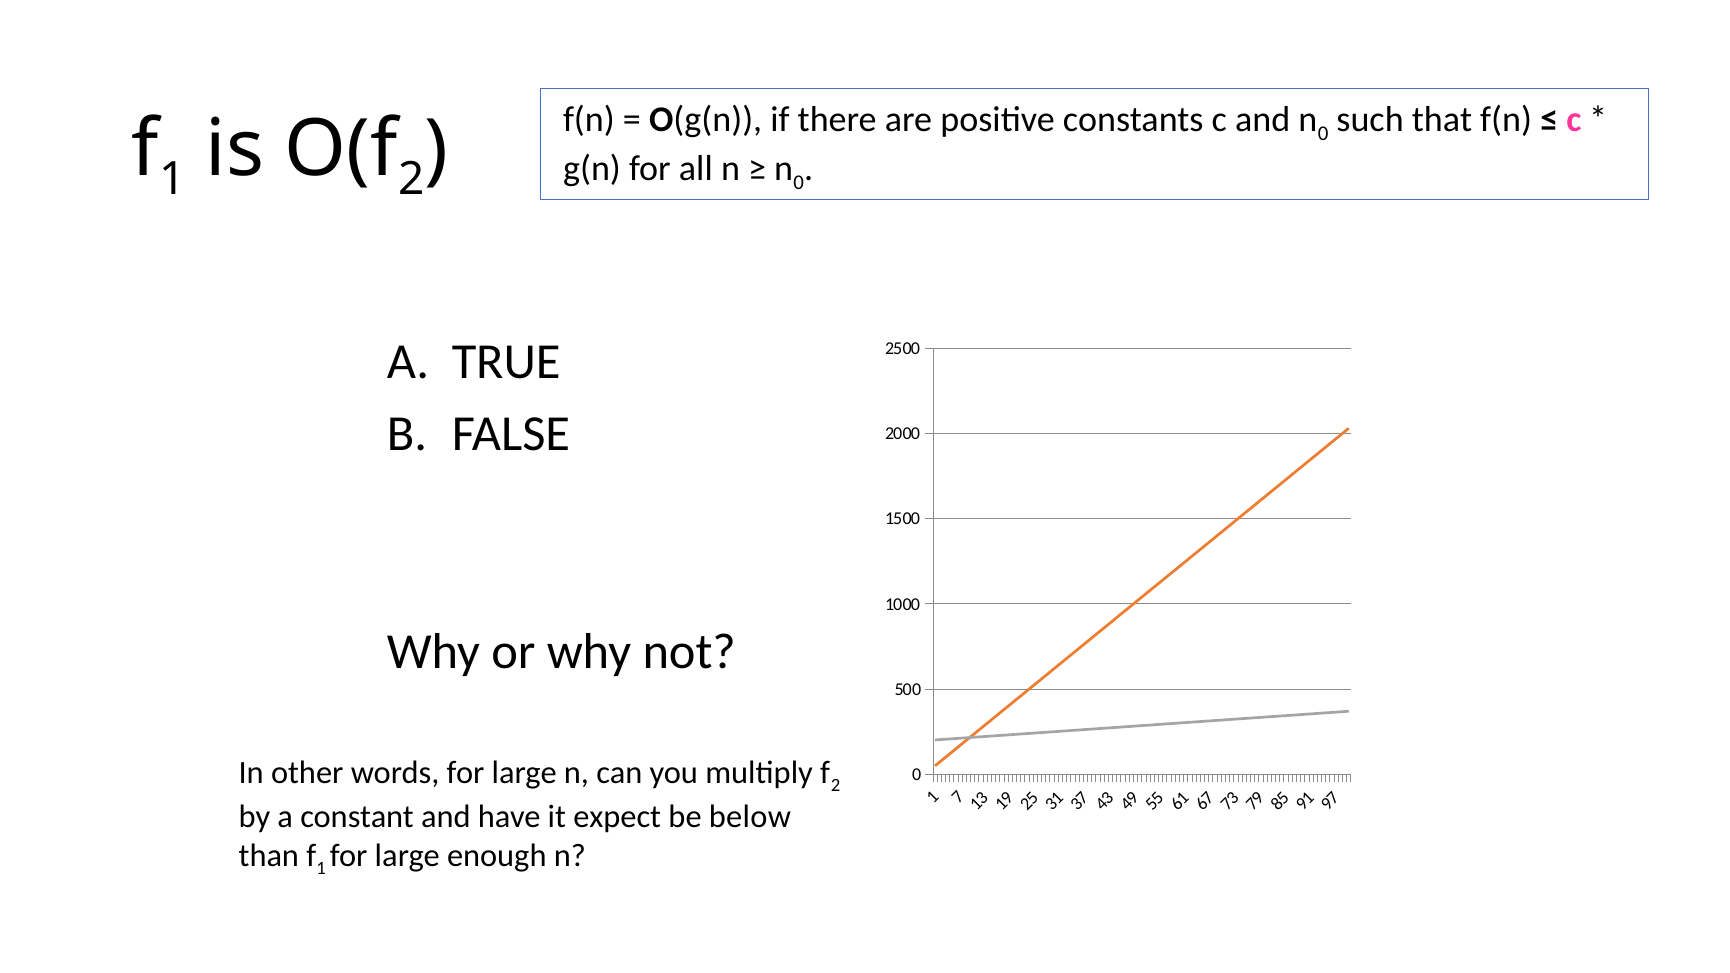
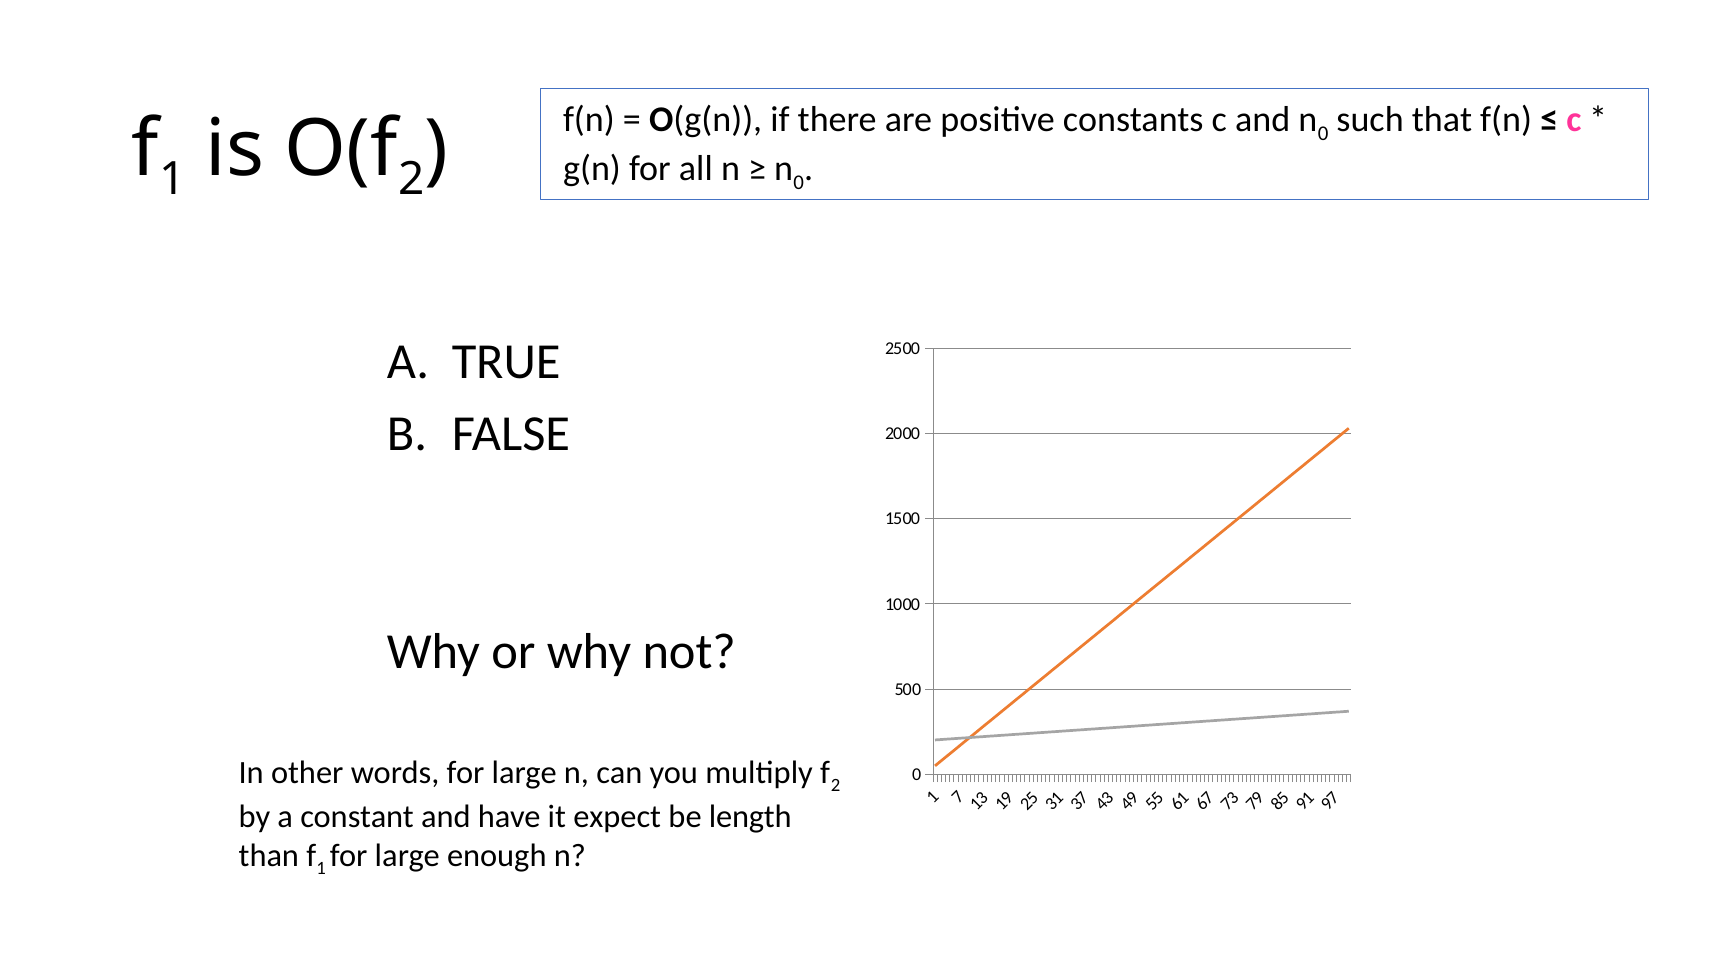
below: below -> length (750, 817)
